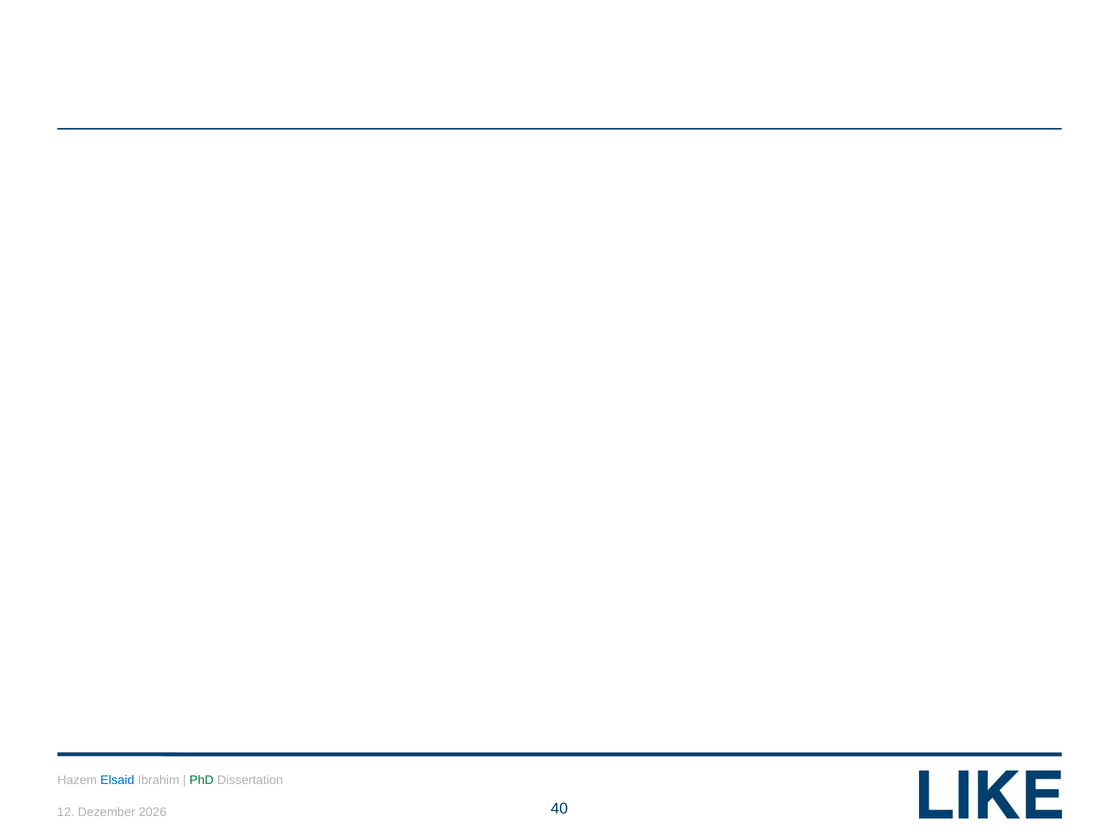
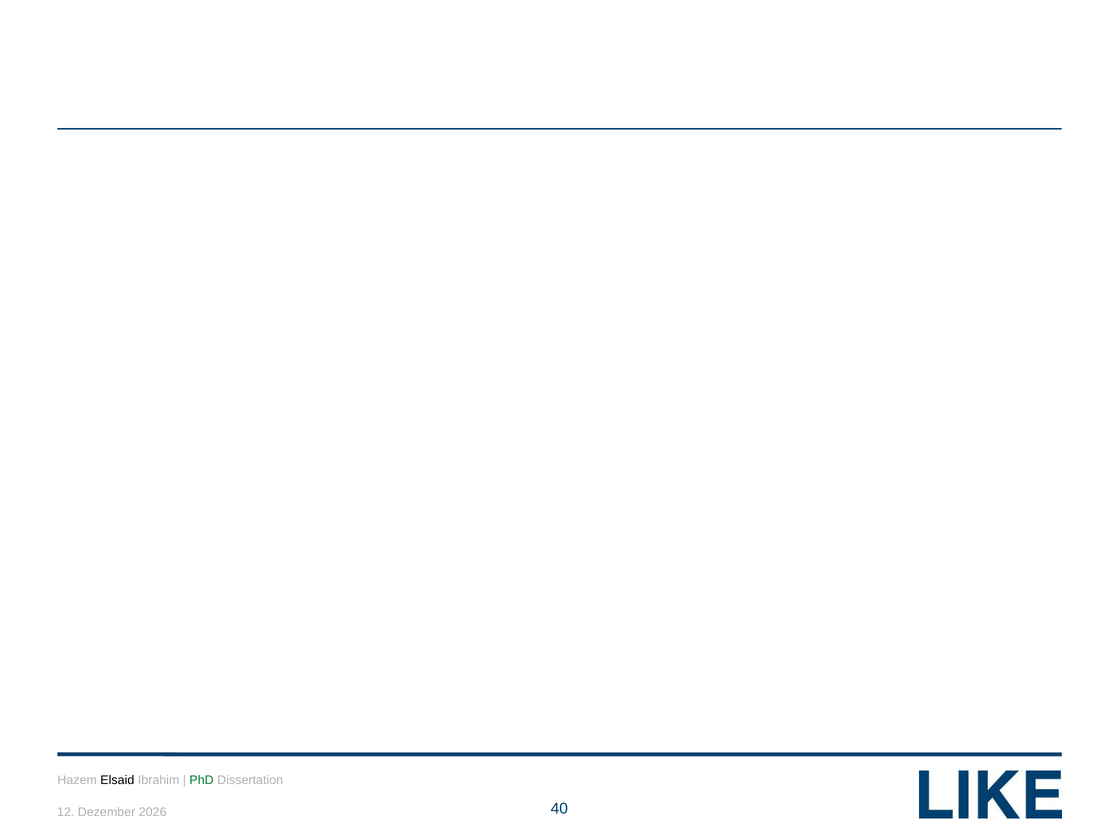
Elsaid colour: blue -> black (117, 780)
